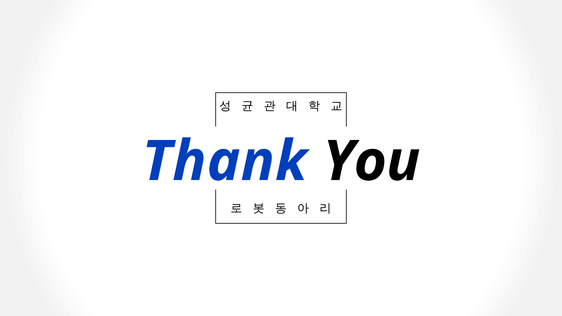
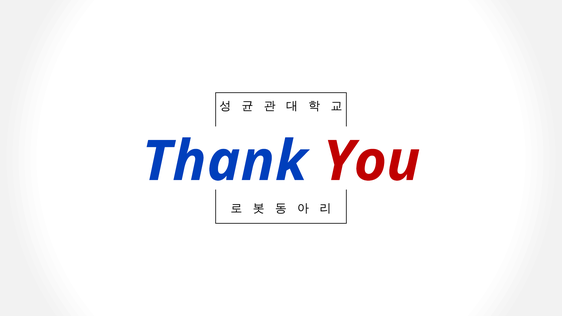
You colour: black -> red (371, 162)
